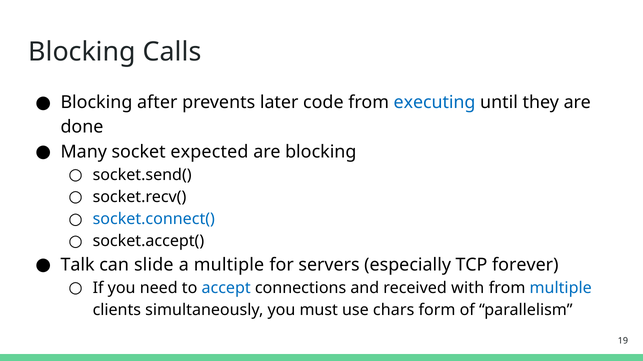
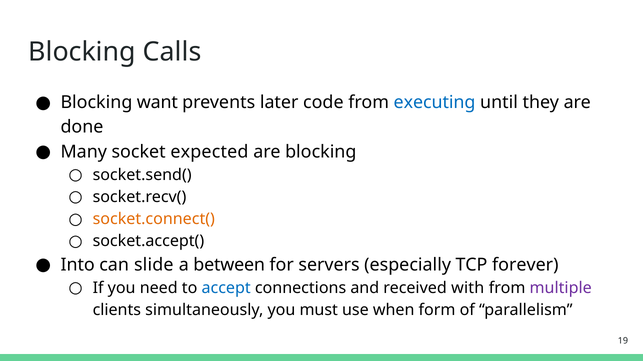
after: after -> want (157, 103)
socket.connect( colour: blue -> orange (154, 219)
Talk: Talk -> Into (78, 265)
a multiple: multiple -> between (229, 265)
multiple colour: blue -> purple (561, 288)
chars: chars -> when (394, 311)
